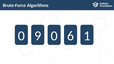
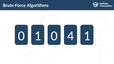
0 9: 9 -> 1 (38, 36)
6: 6 -> 4 (71, 36)
